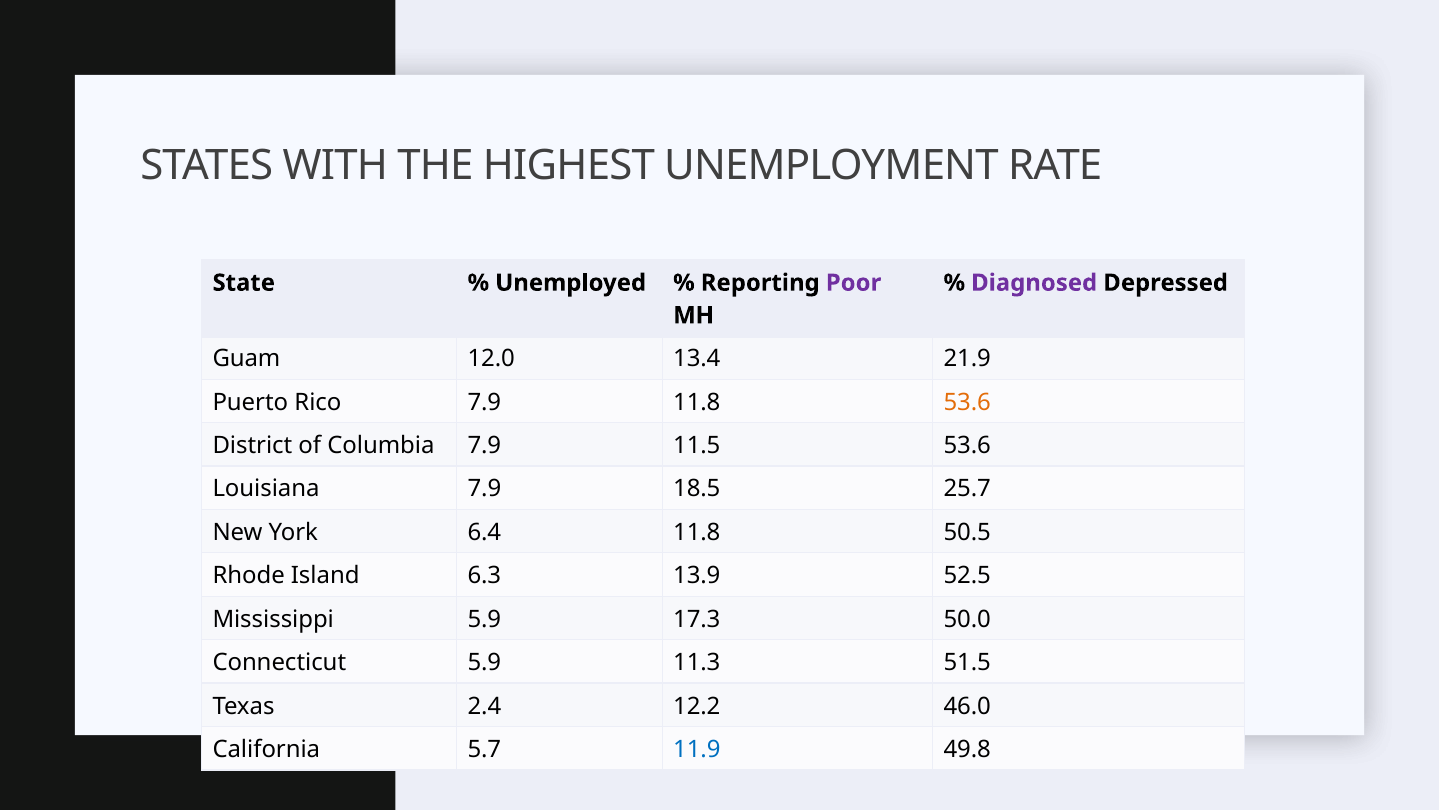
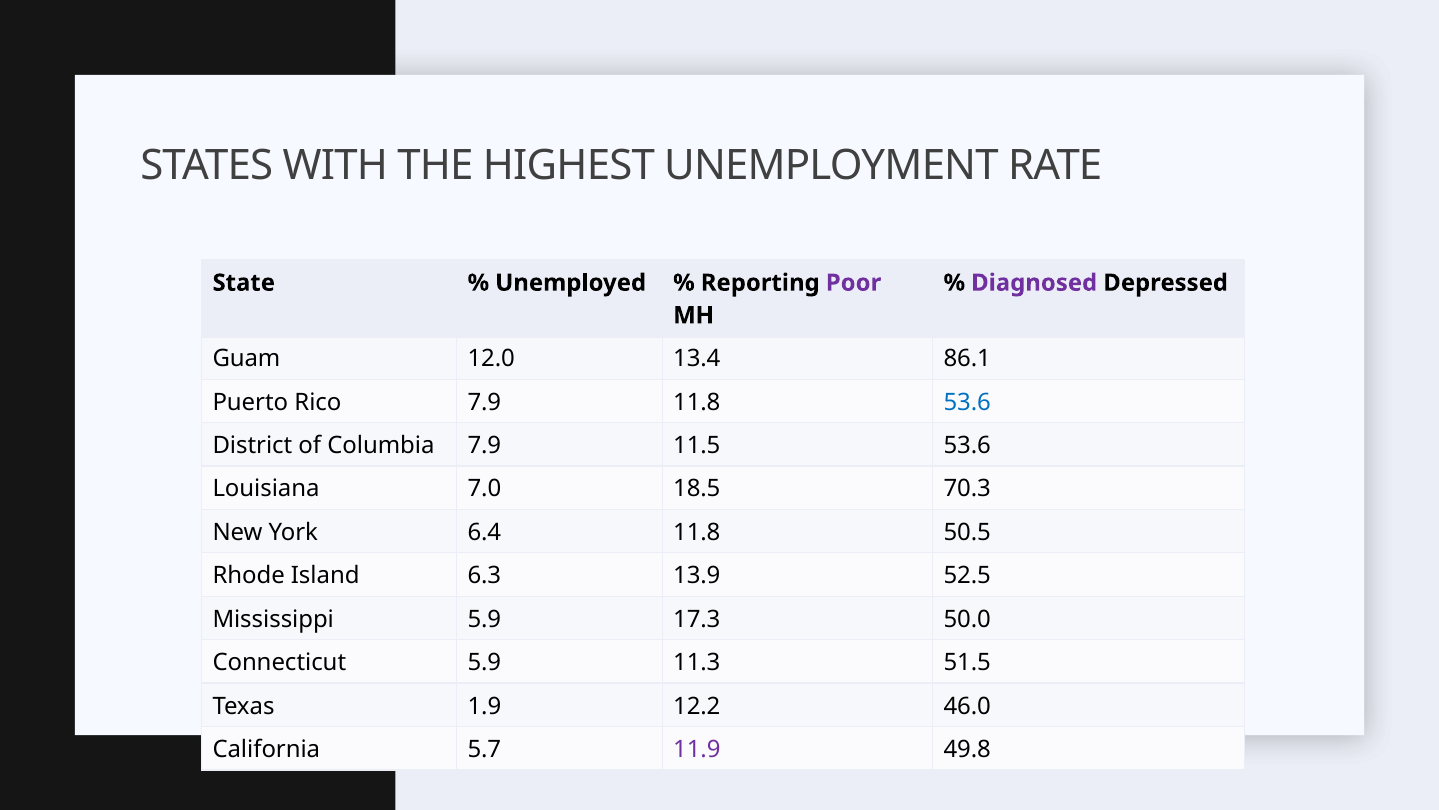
21.9: 21.9 -> 86.1 (967, 359)
53.6 colour: orange -> blue (967, 402)
Louisiana 7.9: 7.9 -> 7.0 (484, 489)
25.7: 25.7 -> 70.3 (967, 489)
2.4: 2.4 -> 1.9 (484, 706)
11.9 colour: blue -> purple (697, 749)
